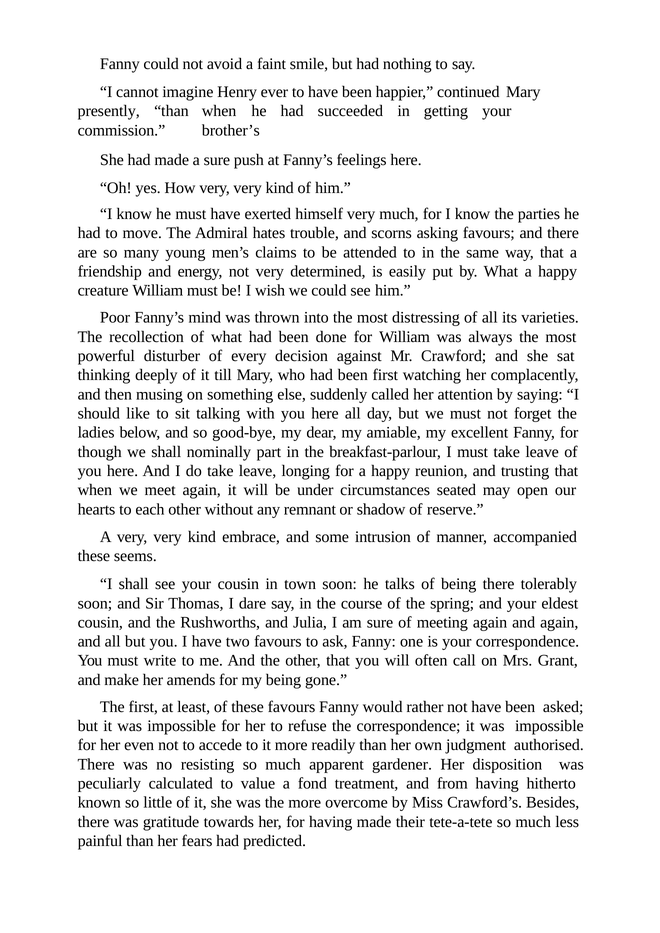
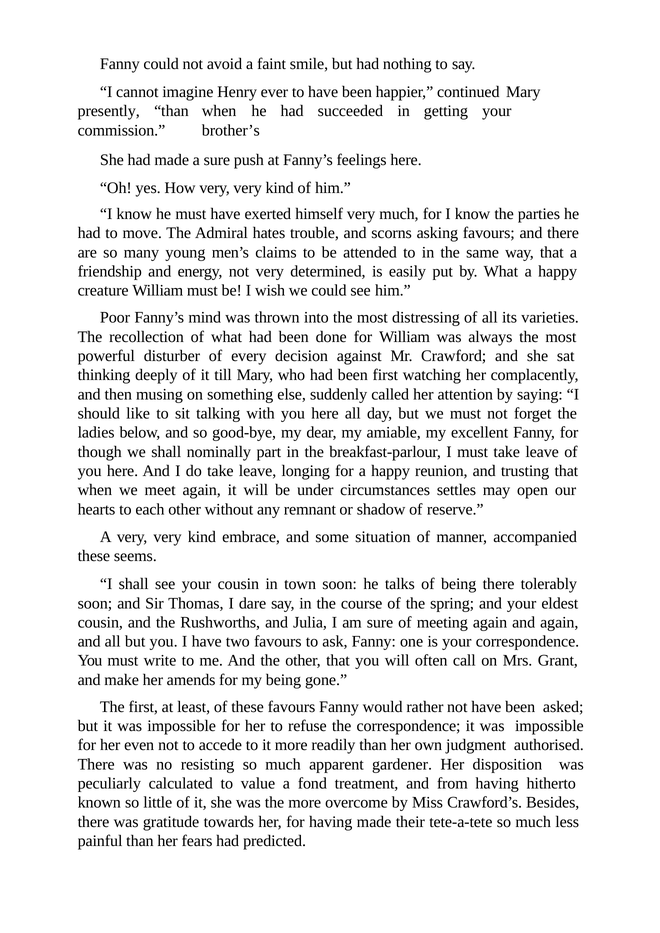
seated: seated -> settles (456, 491)
intrusion: intrusion -> situation (383, 538)
